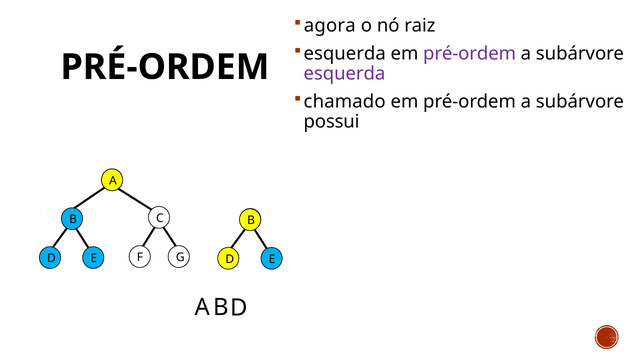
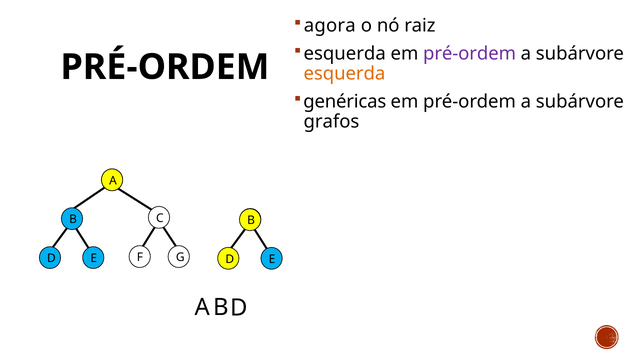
esquerda colour: purple -> orange (344, 74)
chamado: chamado -> genéricas (345, 102)
possui: possui -> grafos (331, 122)
